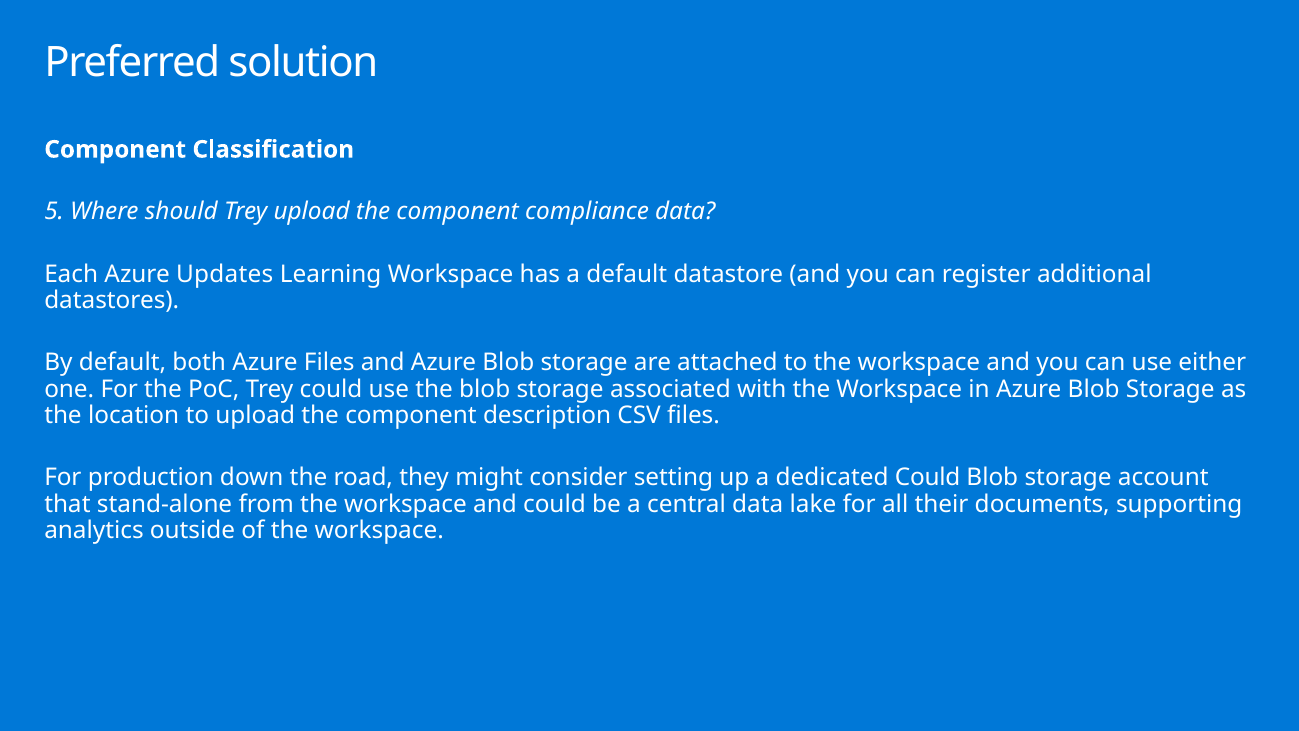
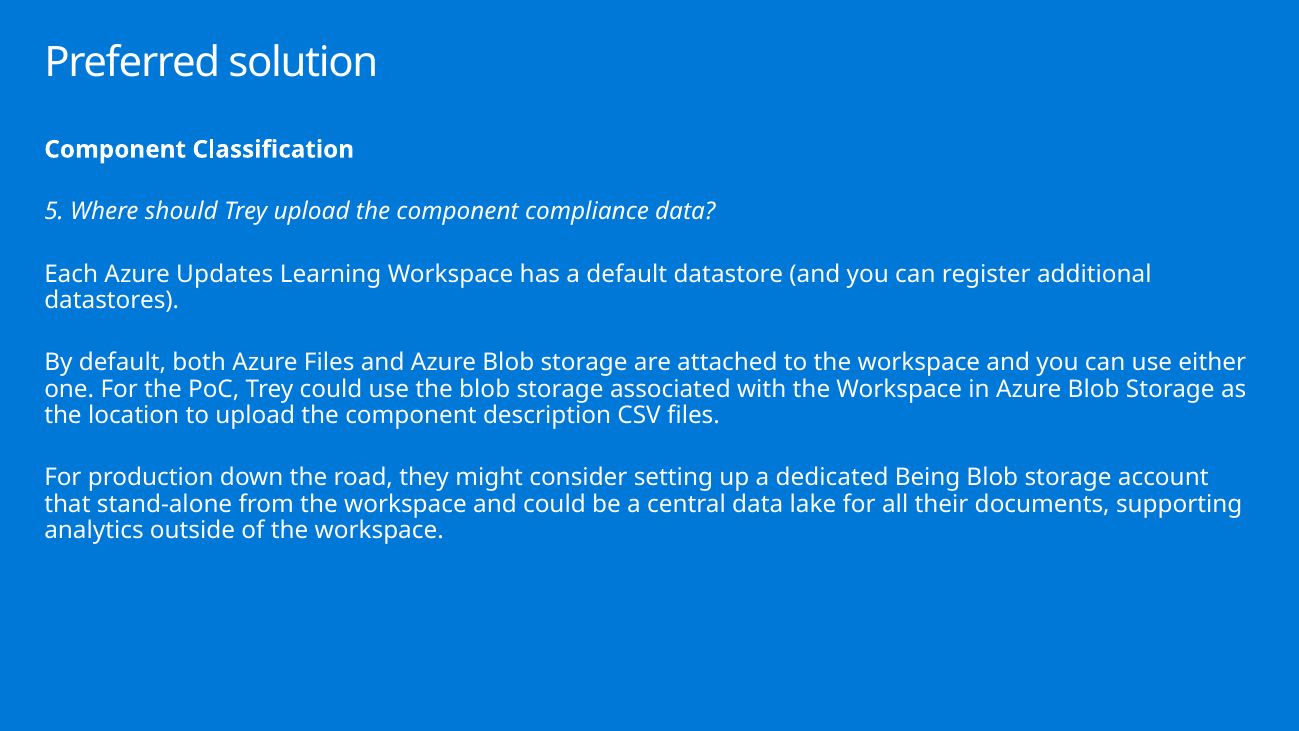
dedicated Could: Could -> Being (928, 478)
